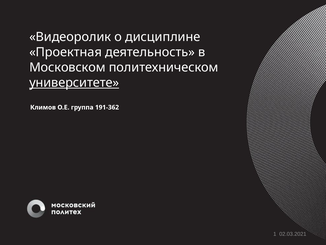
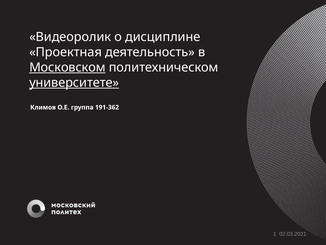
Московском underline: none -> present (67, 67)
